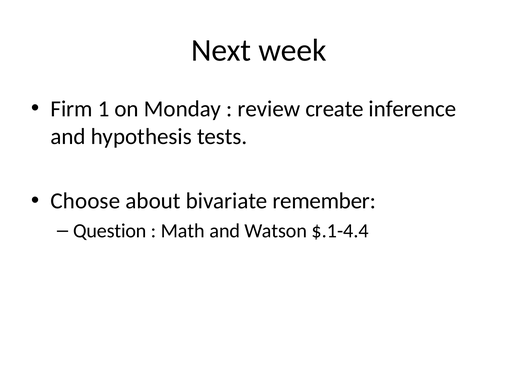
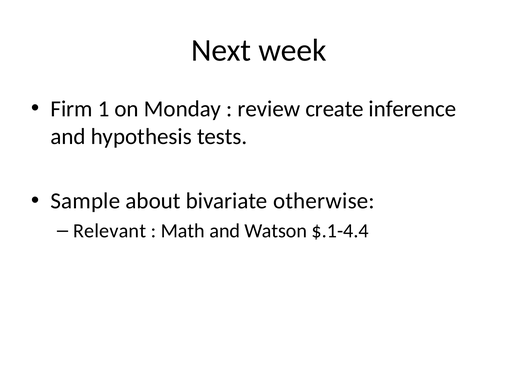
Choose: Choose -> Sample (85, 201)
remember: remember -> otherwise (324, 201)
Question: Question -> Relevant (110, 231)
